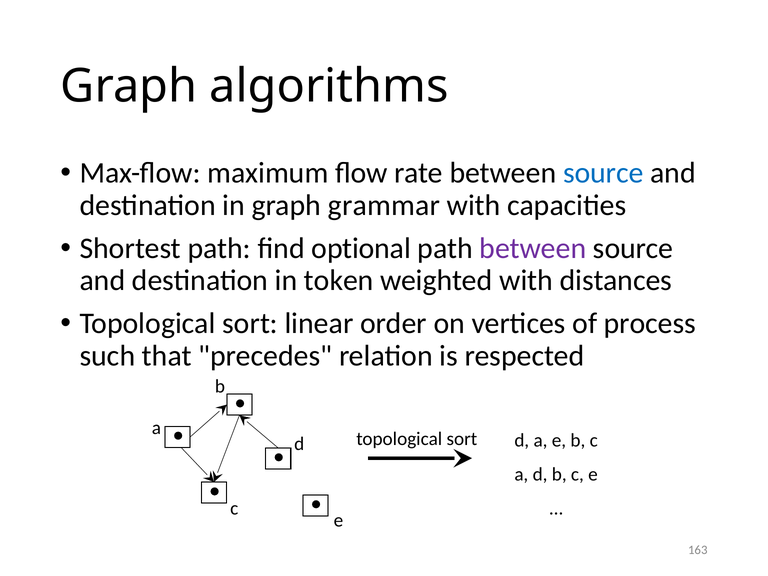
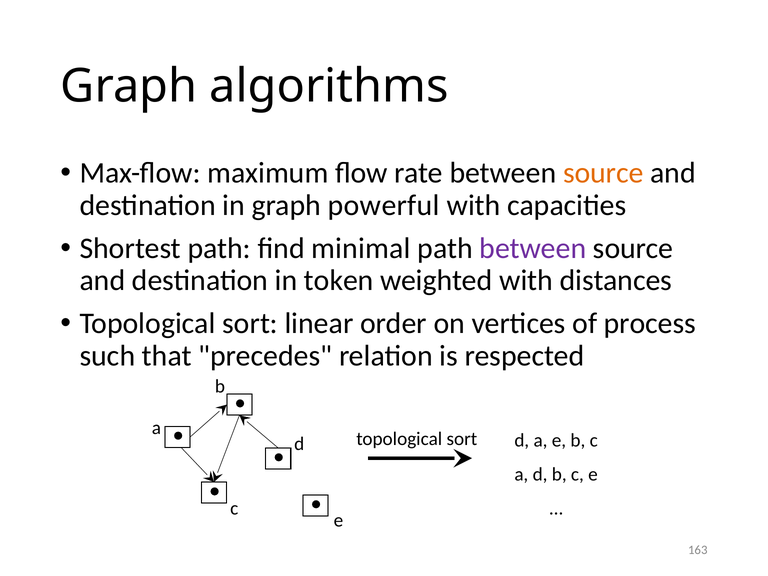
source colour: blue -> orange (603, 173)
grammar: grammar -> powerful (384, 205)
optional: optional -> minimal (361, 248)
